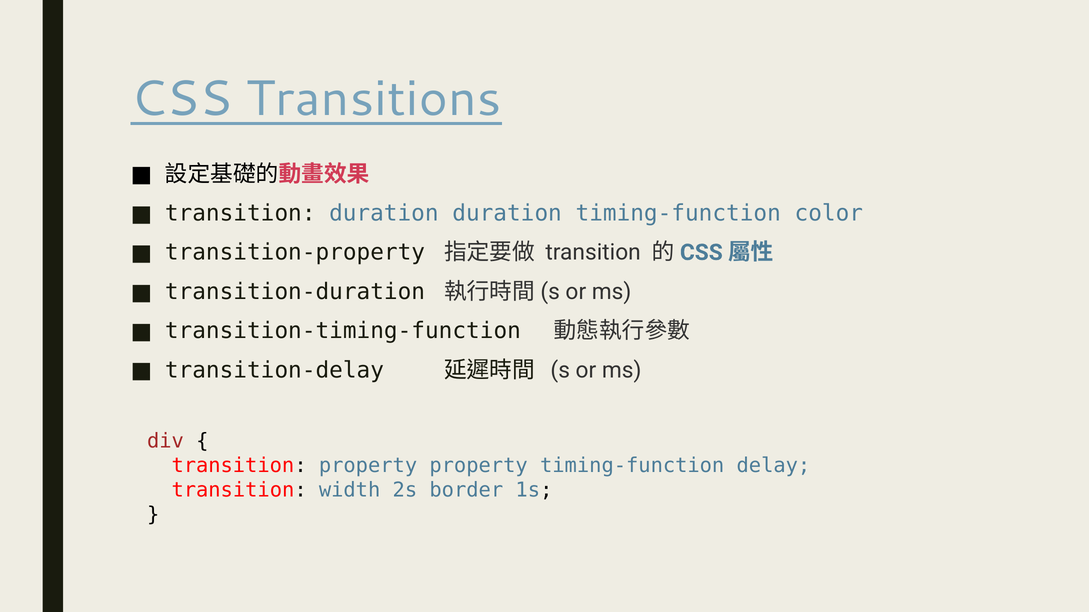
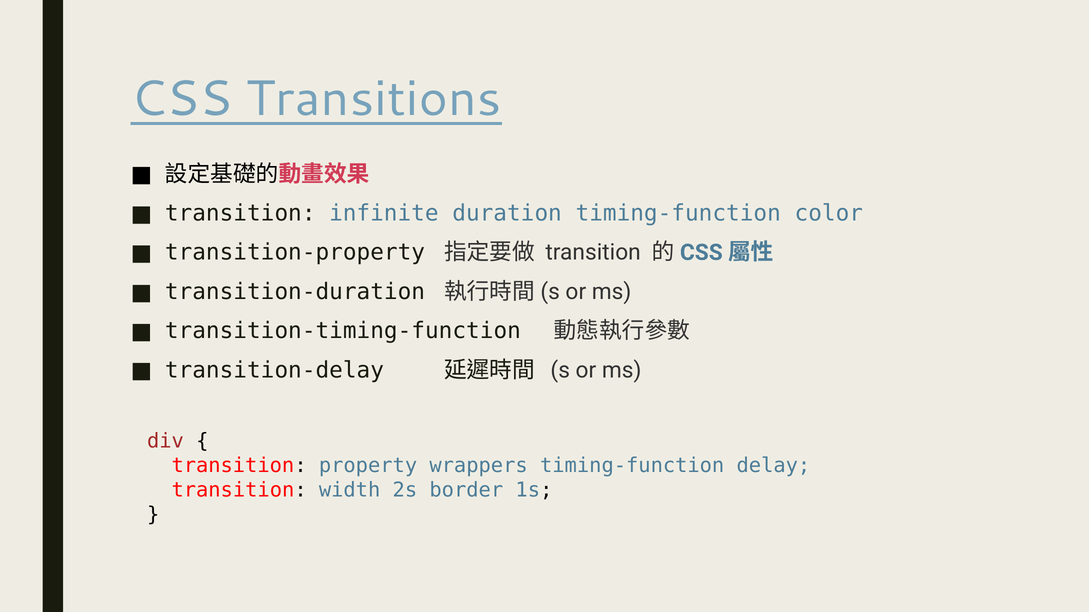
transition duration: duration -> infinite (384, 213)
property property: property -> wrappers (479, 466)
